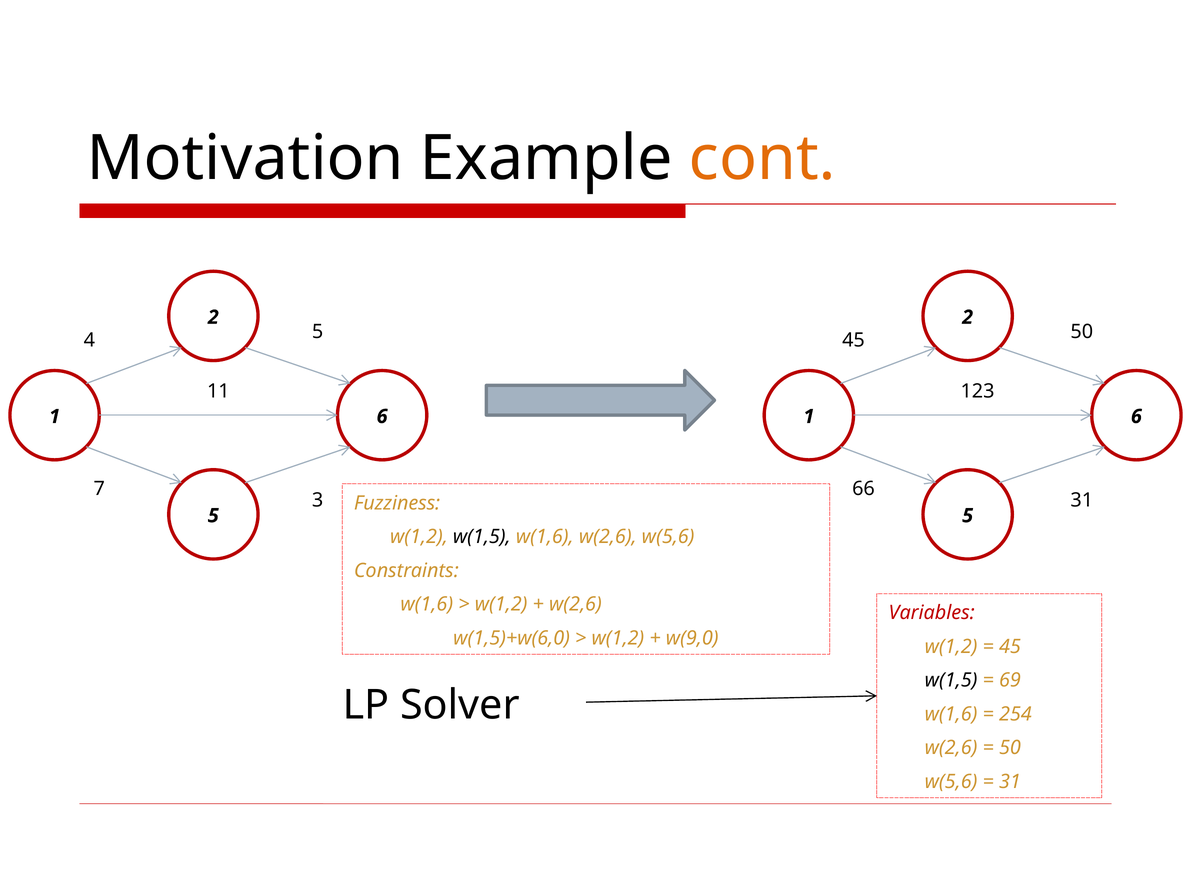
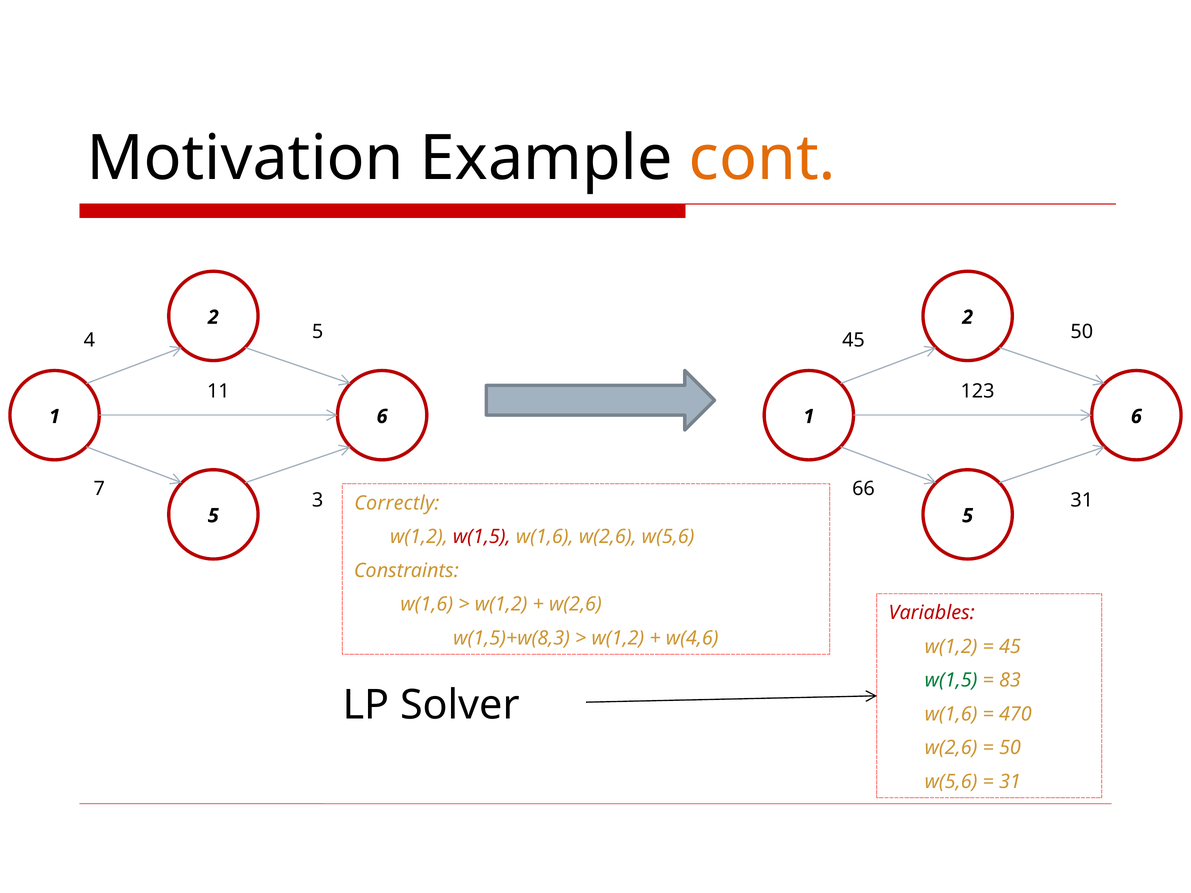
Fuzziness: Fuzziness -> Correctly (397, 503)
w(1,5 colour: black -> red (482, 537)
w(1,5)+w(6,0: w(1,5)+w(6,0 -> w(1,5)+w(8,3 (512, 638)
w(9,0: w(9,0 -> w(4,6 (692, 638)
w(1,5 colour: black -> green (951, 681)
69: 69 -> 83 (1010, 681)
254: 254 -> 470 (1015, 714)
